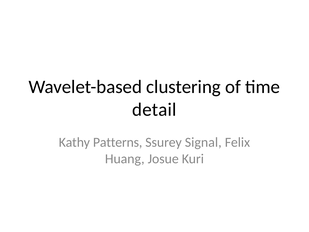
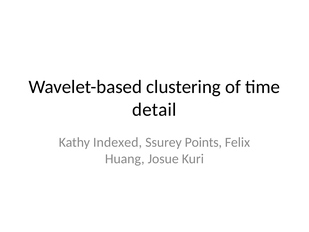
Patterns: Patterns -> Indexed (118, 142)
Signal: Signal -> Points (203, 142)
